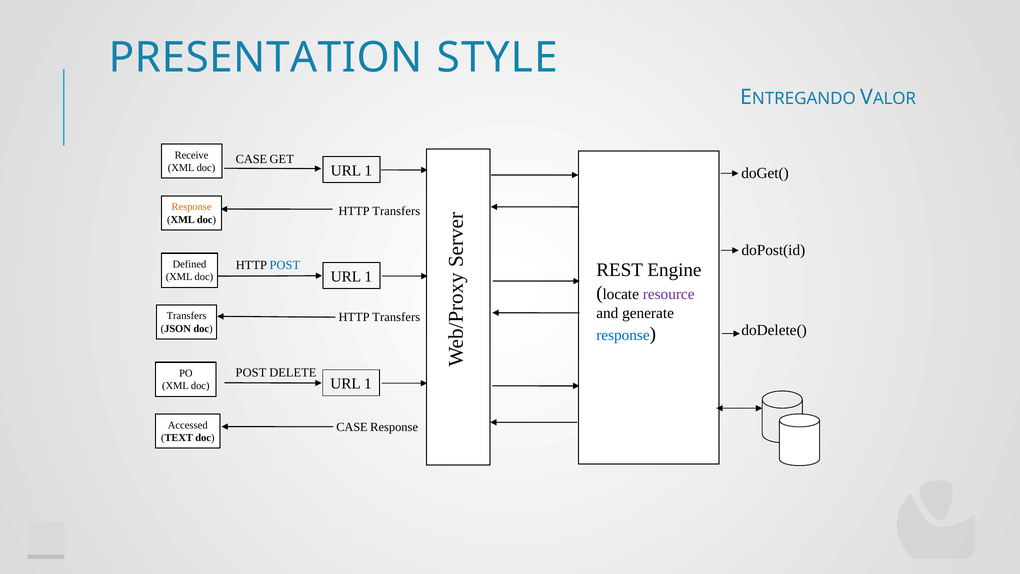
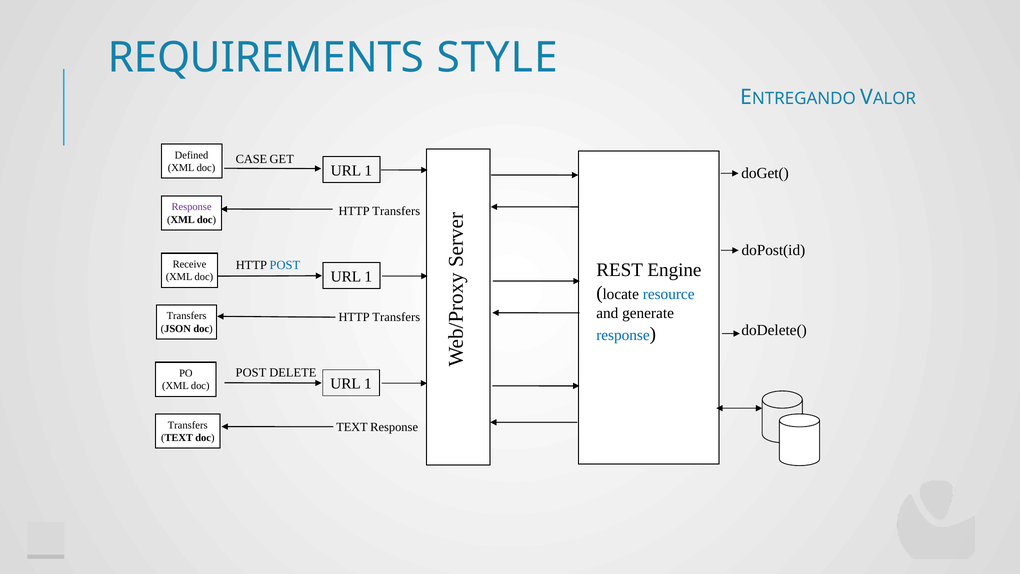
PRESENTATION: PRESENTATION -> REQUIREMENTS (266, 58)
Receive: Receive -> Defined (192, 155)
Response colour: orange -> purple (192, 207)
Defined: Defined -> Receive (189, 264)
resource colour: purple -> blue (669, 294)
Accessed: Accessed -> Transfers (188, 425)
CASE: CASE -> TEXT (352, 427)
